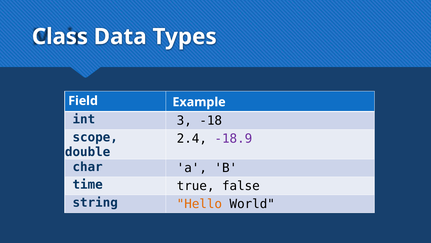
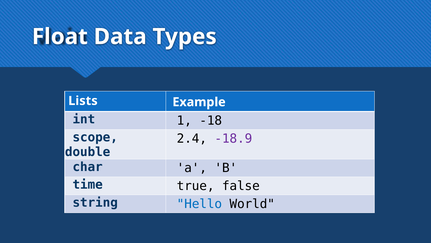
Class: Class -> Float (60, 37)
Field: Field -> Lists (83, 101)
3: 3 -> 1 (184, 120)
Hello colour: orange -> blue (199, 203)
